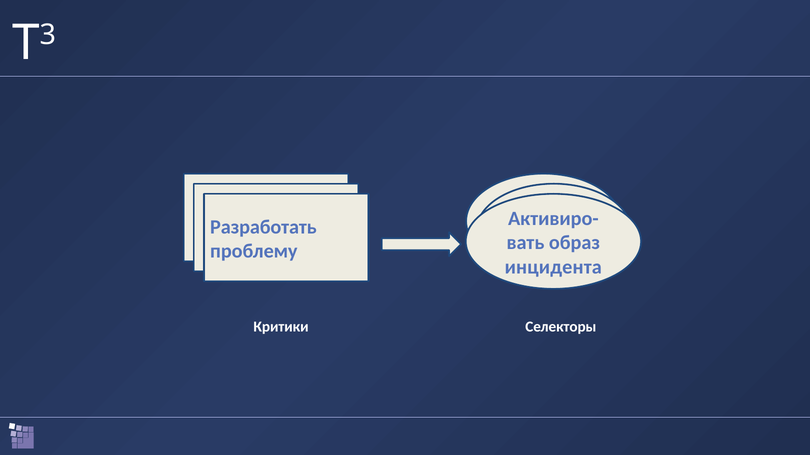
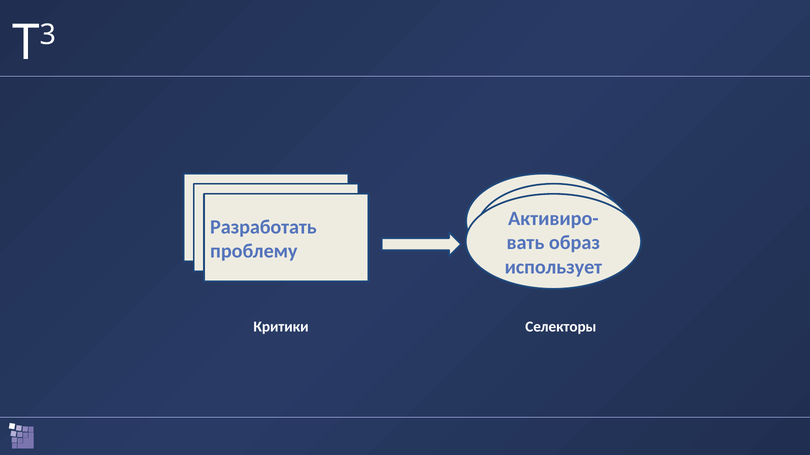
инцидента: инцидента -> использует (553, 267)
